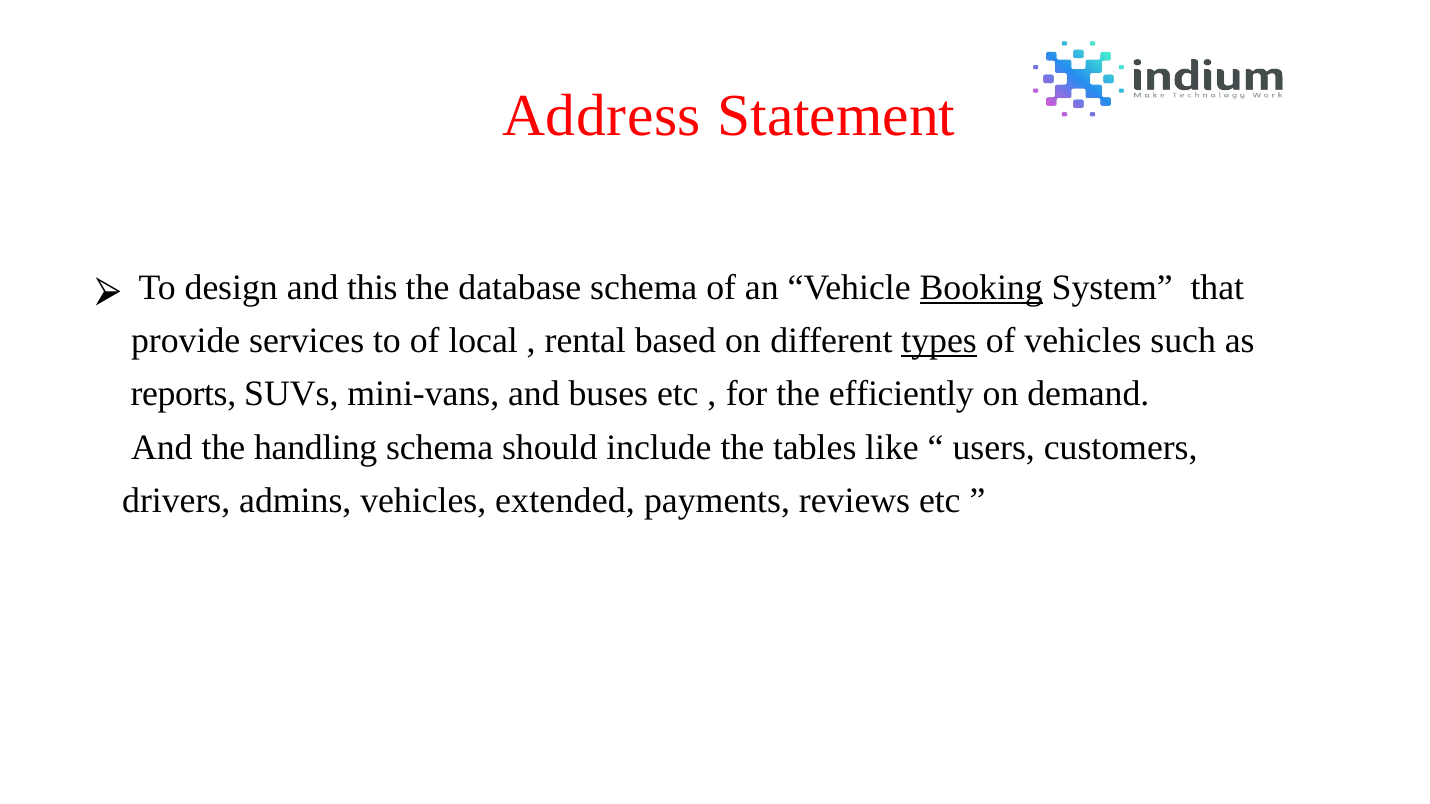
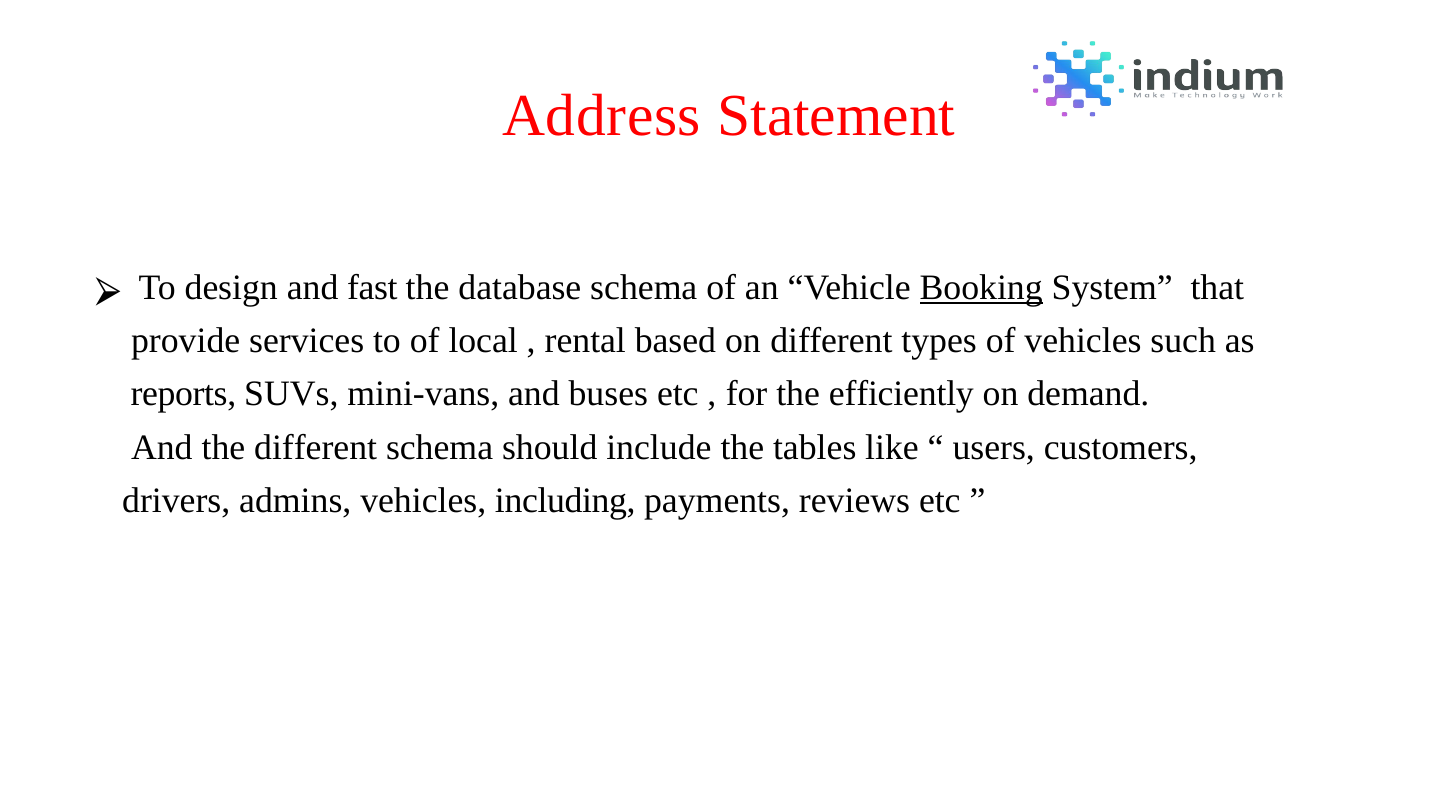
this: this -> fast (372, 287)
types underline: present -> none (939, 340)
the handling: handling -> different (316, 447)
extended: extended -> including (565, 501)
